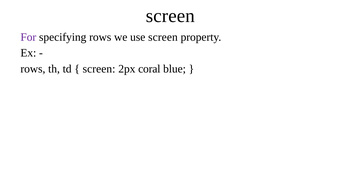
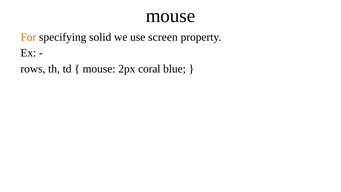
screen: screen -> mouse (170, 16)
For colour: purple -> orange (28, 37)
specifying rows: rows -> solid (100, 37)
screen: screen -> mouse (99, 69)
